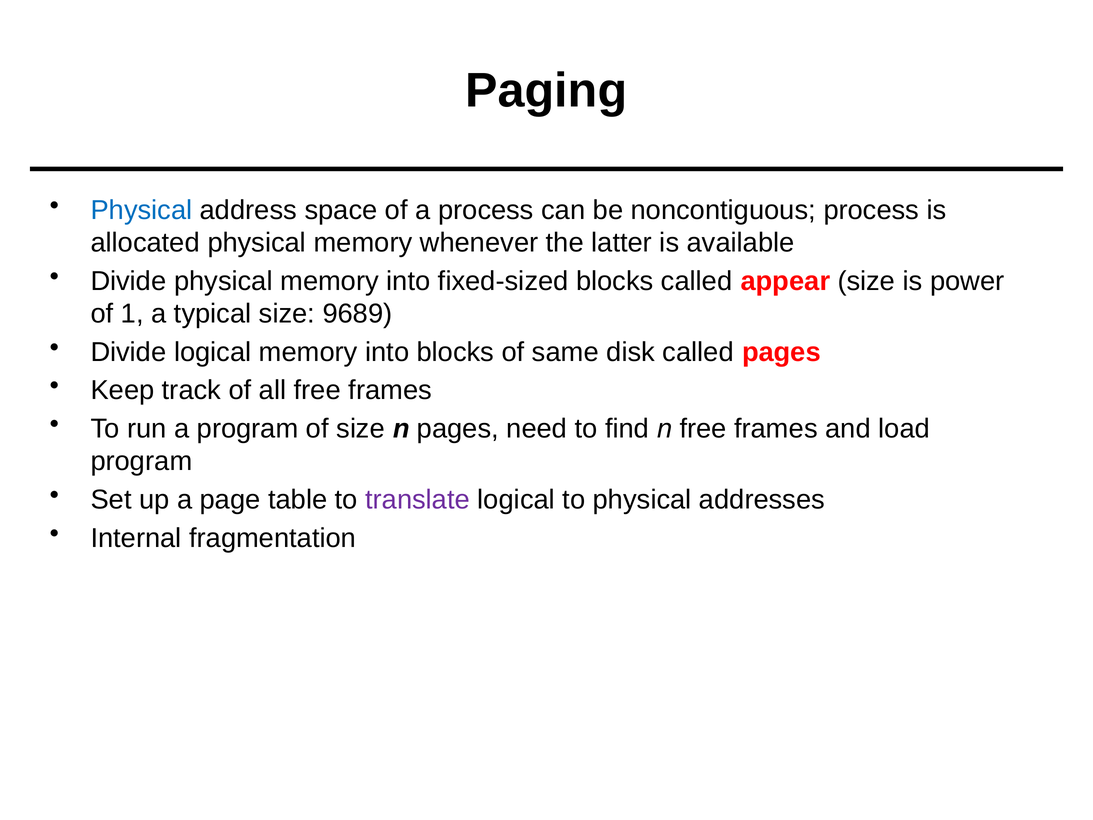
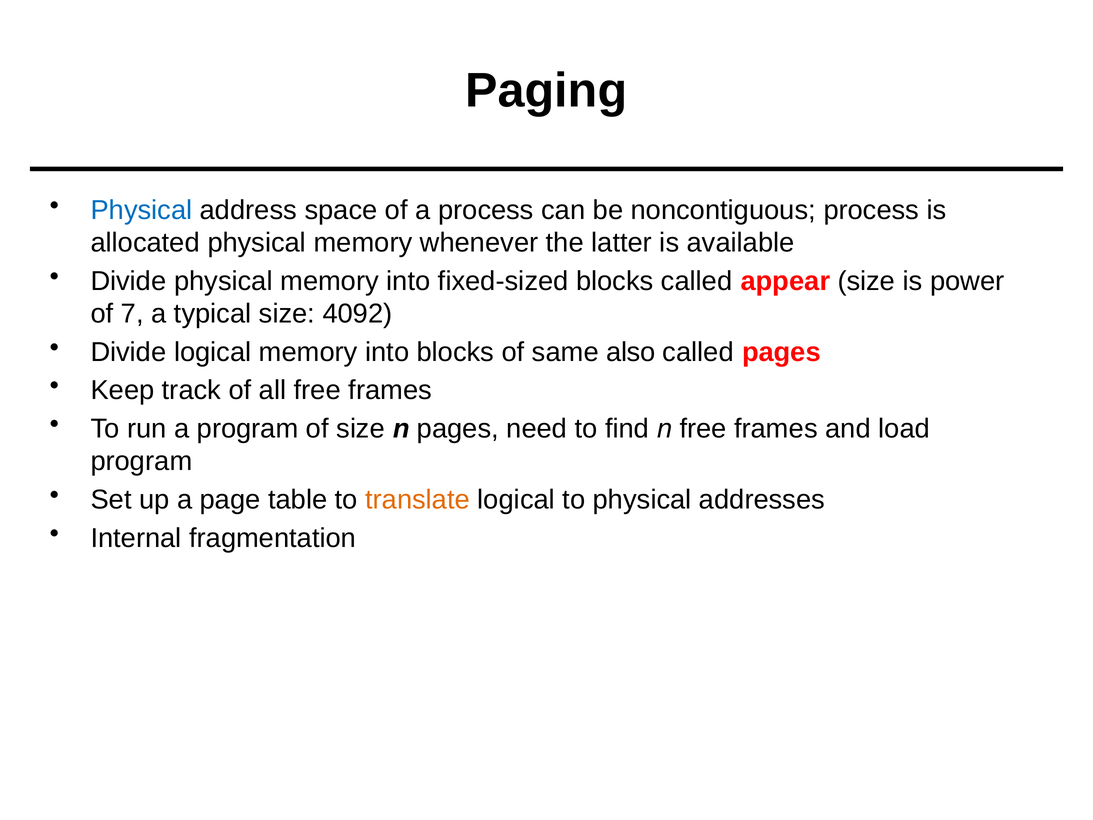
1: 1 -> 7 (132, 314)
9689: 9689 -> 4092 (357, 314)
disk: disk -> also (631, 352)
translate colour: purple -> orange (418, 500)
